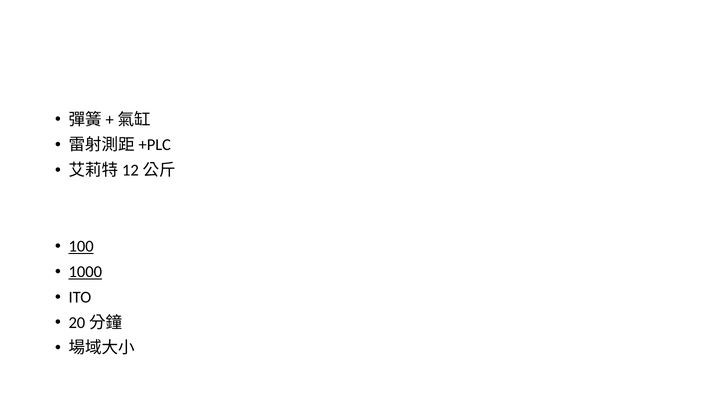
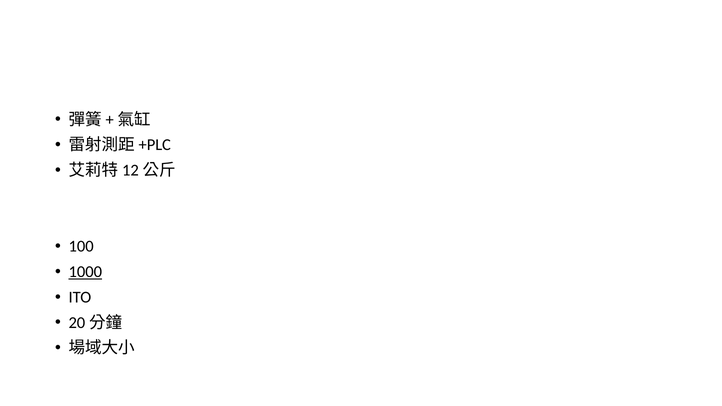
100 underline: present -> none (81, 247)
